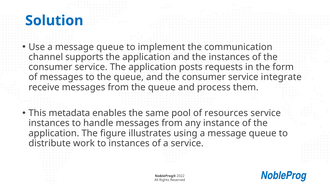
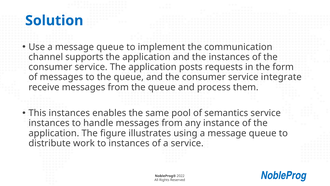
This metadata: metadata -> instances (69, 113)
resources: resources -> semantics (226, 113)
